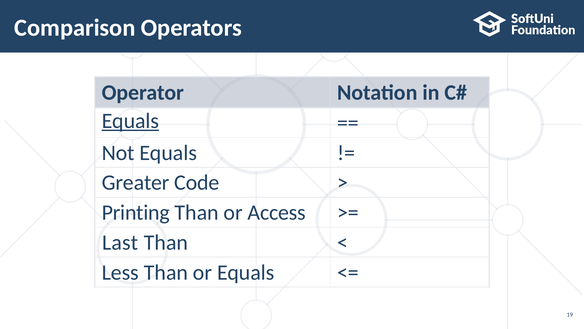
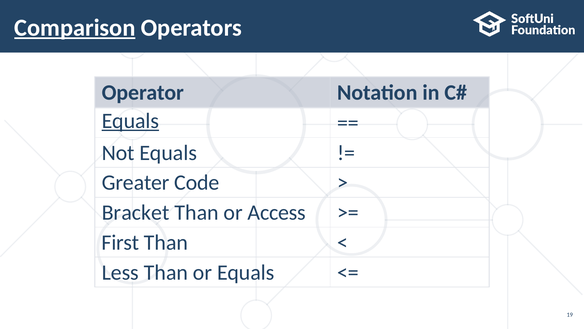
Comparison underline: none -> present (75, 28)
Printing: Printing -> Bracket (136, 212)
Last: Last -> First (120, 242)
